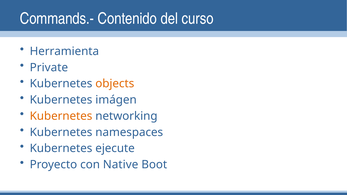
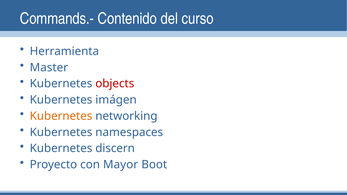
Private: Private -> Master (49, 68)
objects colour: orange -> red (115, 84)
ejecute: ejecute -> discern (115, 149)
Native: Native -> Mayor (121, 165)
